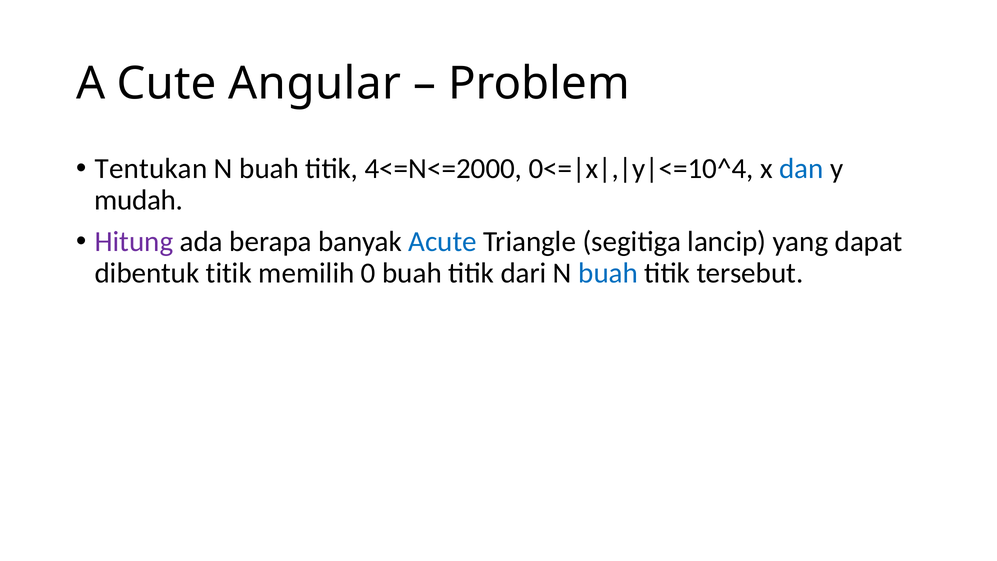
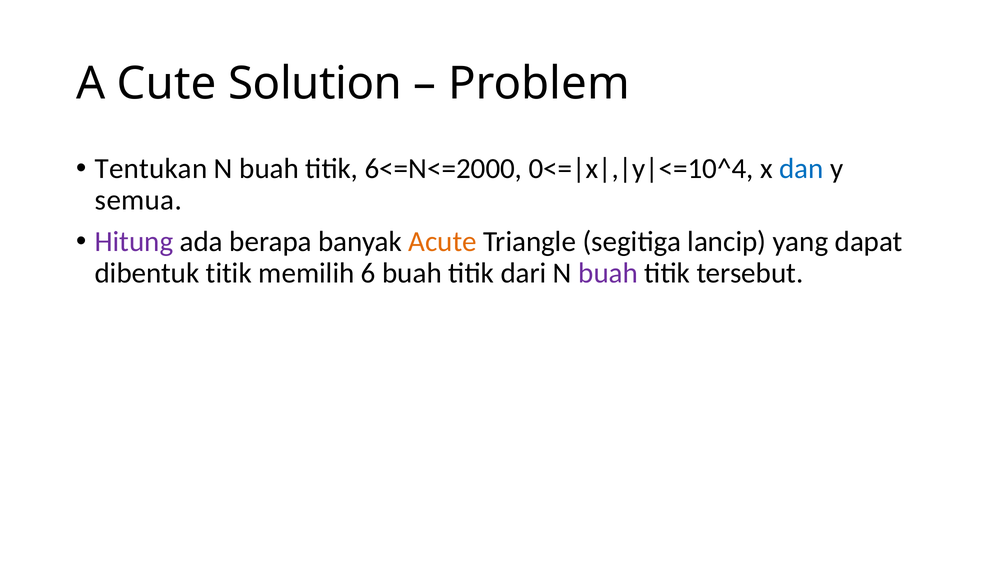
Angular: Angular -> Solution (315, 84)
4<=N<=2000: 4<=N<=2000 -> 6<=N<=2000 (443, 169)
mudah: mudah -> semua (138, 200)
Acute colour: blue -> orange (443, 242)
0: 0 -> 6 (368, 273)
buah colour: blue -> purple (608, 273)
